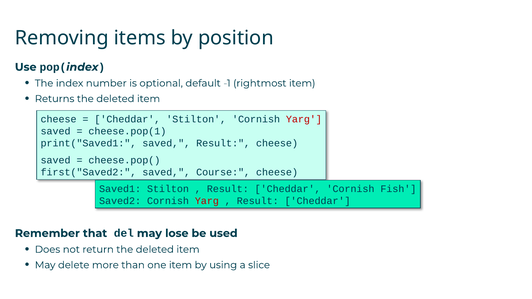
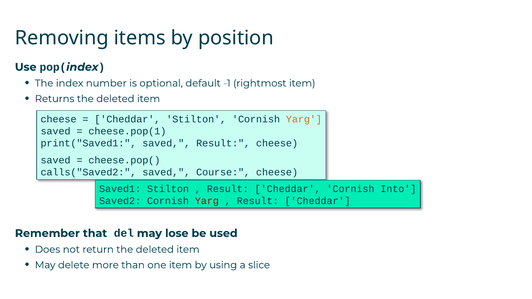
Yarg colour: red -> orange (304, 119)
first("Saved2: first("Saved2 -> calls("Saved2 (88, 172)
Fish: Fish -> Into (398, 189)
